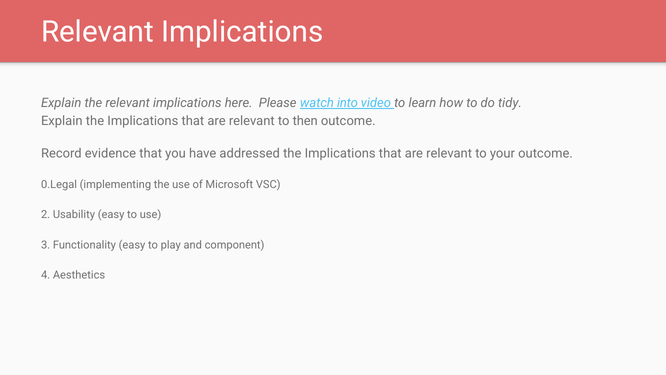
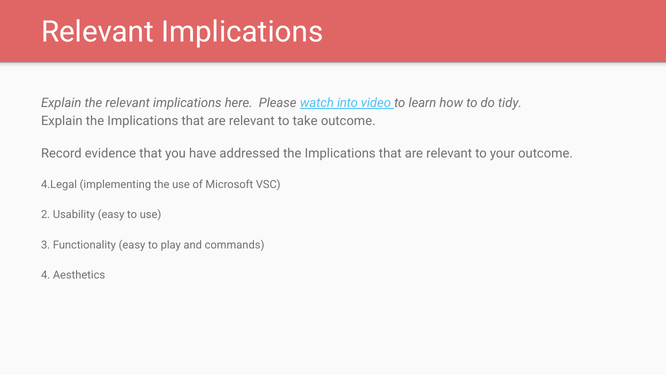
then: then -> take (305, 121)
0.Legal: 0.Legal -> 4.Legal (59, 184)
component: component -> commands (235, 245)
